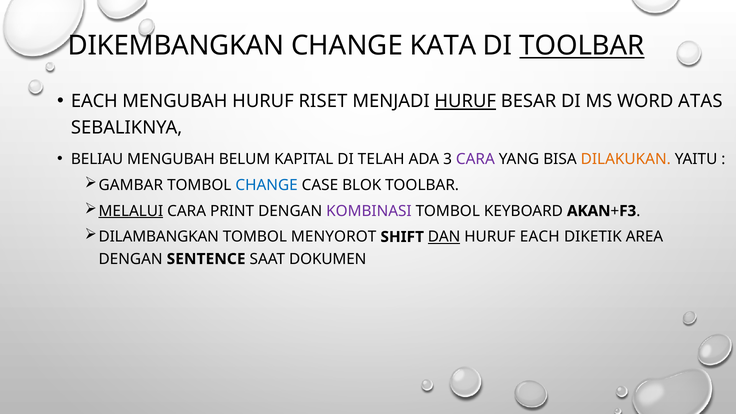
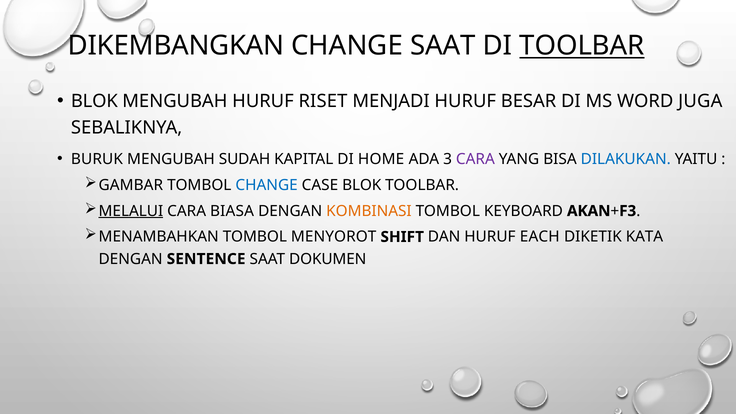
CHANGE KATA: KATA -> SAAT (443, 46)
EACH: EACH -> BLOK (94, 101)
HURUF underline: present -> none (465, 101)
ATAS: ATAS -> JUGA (700, 101)
BELIAU: BELIAU -> BURUK (97, 159)
BELUM: BELUM -> SUDAH (245, 159)
TELAH: TELAH -> HOME (381, 159)
DILAKUKAN colour: orange -> blue (626, 159)
PRINT: PRINT -> BIASA (232, 211)
KOMBINASI colour: purple -> orange (369, 211)
DILAMBANGKAN: DILAMBANGKAN -> MENAMBAHKAN (159, 237)
DAN underline: present -> none (444, 237)
AREA: AREA -> KATA (644, 237)
